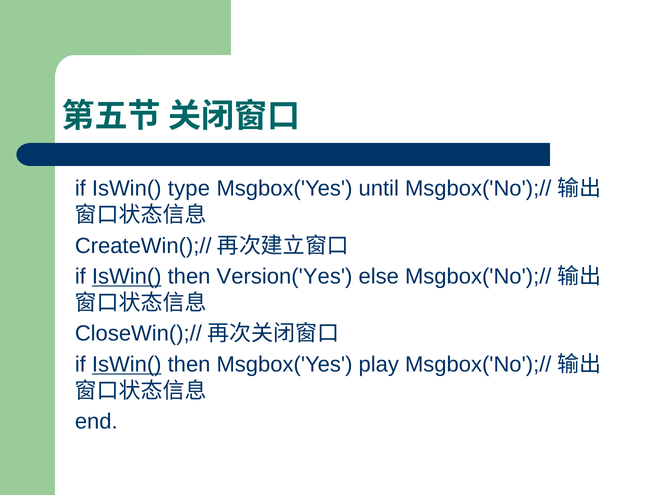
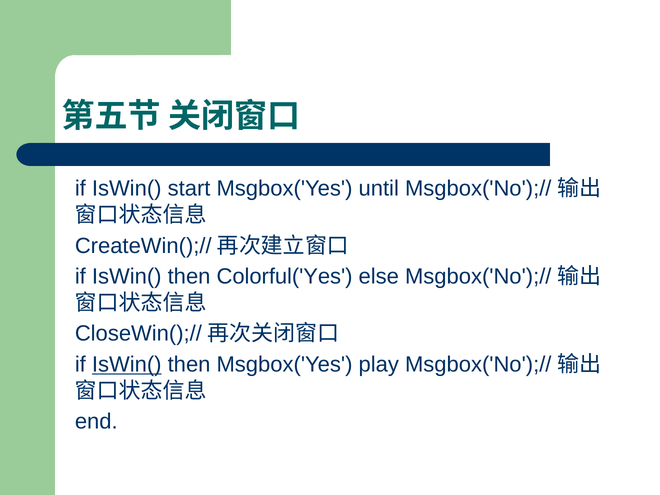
type: type -> start (189, 189)
IsWin( underline: present -> none (127, 277)
Version('Yes: Version('Yes -> Colorful('Yes (285, 277)
